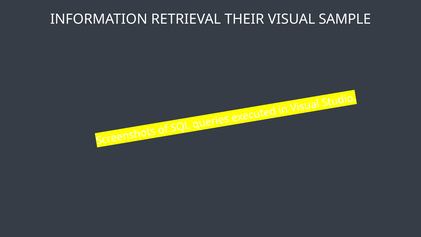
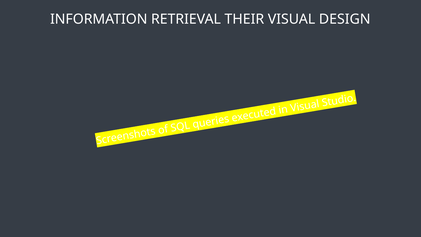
SAMPLE: SAMPLE -> DESIGN (345, 19)
